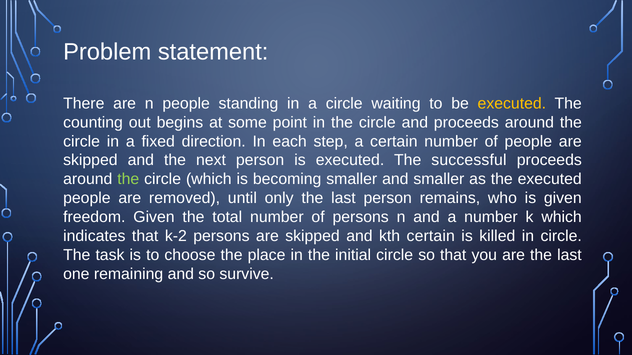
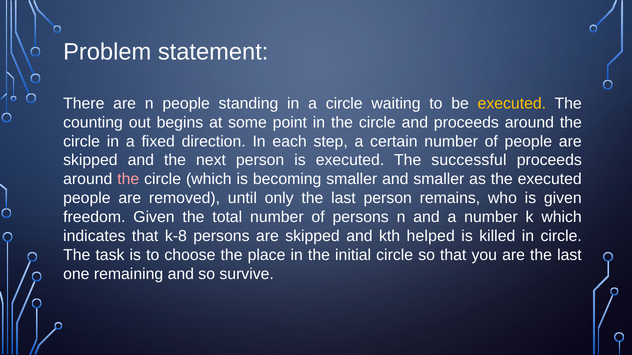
the colour: light green -> pink (128, 179)
k-2: k-2 -> k-8 (176, 236)
kth certain: certain -> helped (431, 236)
